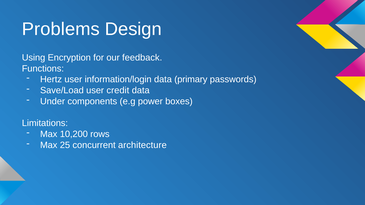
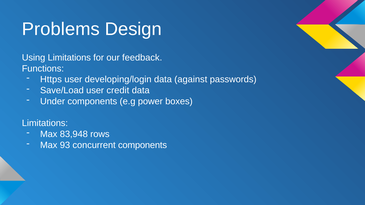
Using Encryption: Encryption -> Limitations (69, 58)
Hertz: Hertz -> Https (51, 80)
information/login: information/login -> developing/login (118, 80)
primary: primary -> against (191, 80)
10,200: 10,200 -> 83,948 (74, 134)
25: 25 -> 93 (65, 145)
concurrent architecture: architecture -> components (143, 145)
